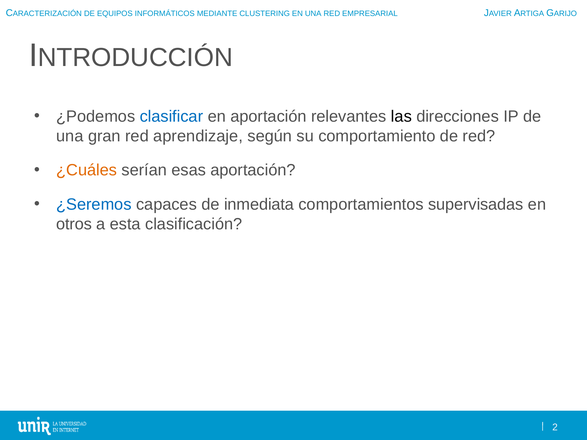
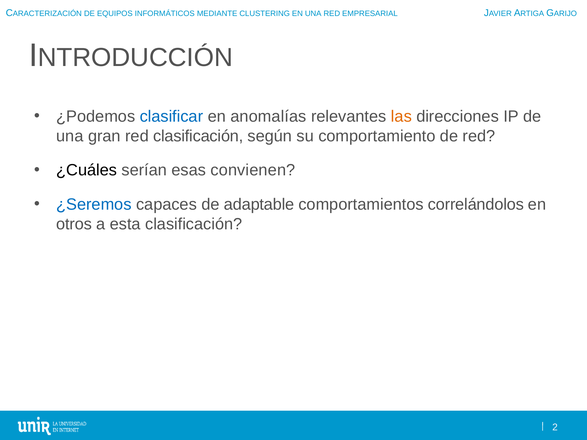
en aportación: aportación -> anomalías (268, 117)
las colour: black -> orange (401, 117)
red aprendizaje: aprendizaje -> clasificación (198, 136)
¿Cuáles colour: orange -> black (87, 170)
esas aportación: aportación -> convienen (253, 170)
inmediata: inmediata -> adaptable (259, 205)
supervisadas: supervisadas -> correlándolos (476, 205)
